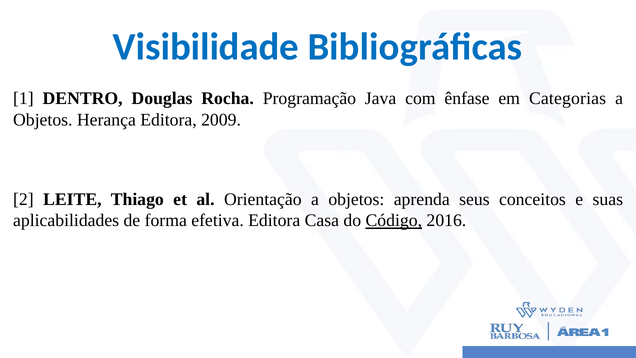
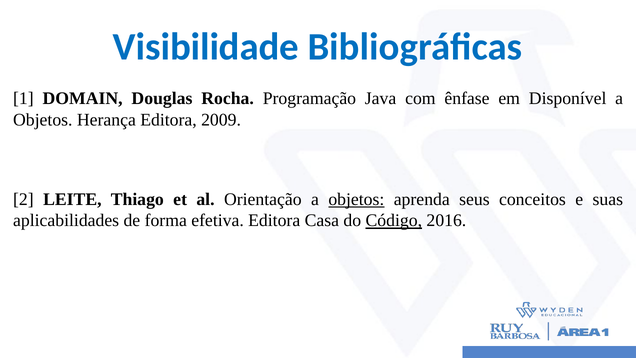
DENTRO: DENTRO -> DOMAIN (83, 99)
Categorias: Categorias -> Disponível (568, 99)
objetos underline: none -> present (356, 199)
